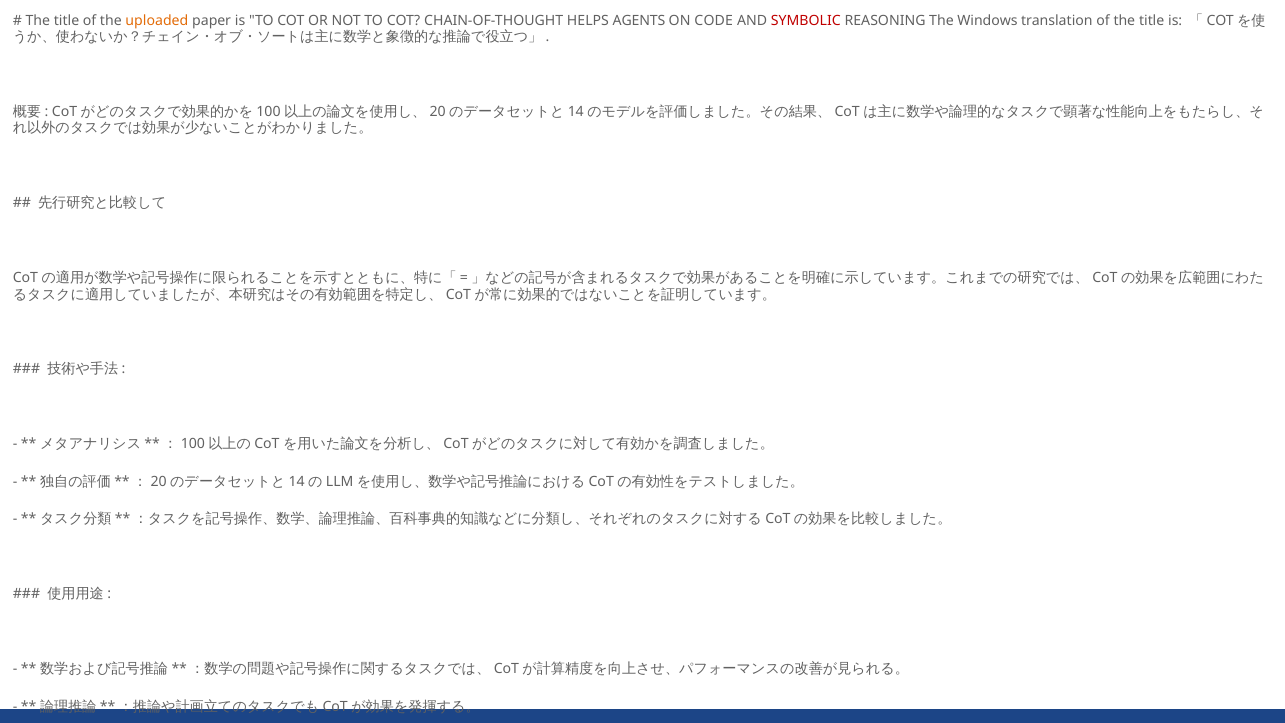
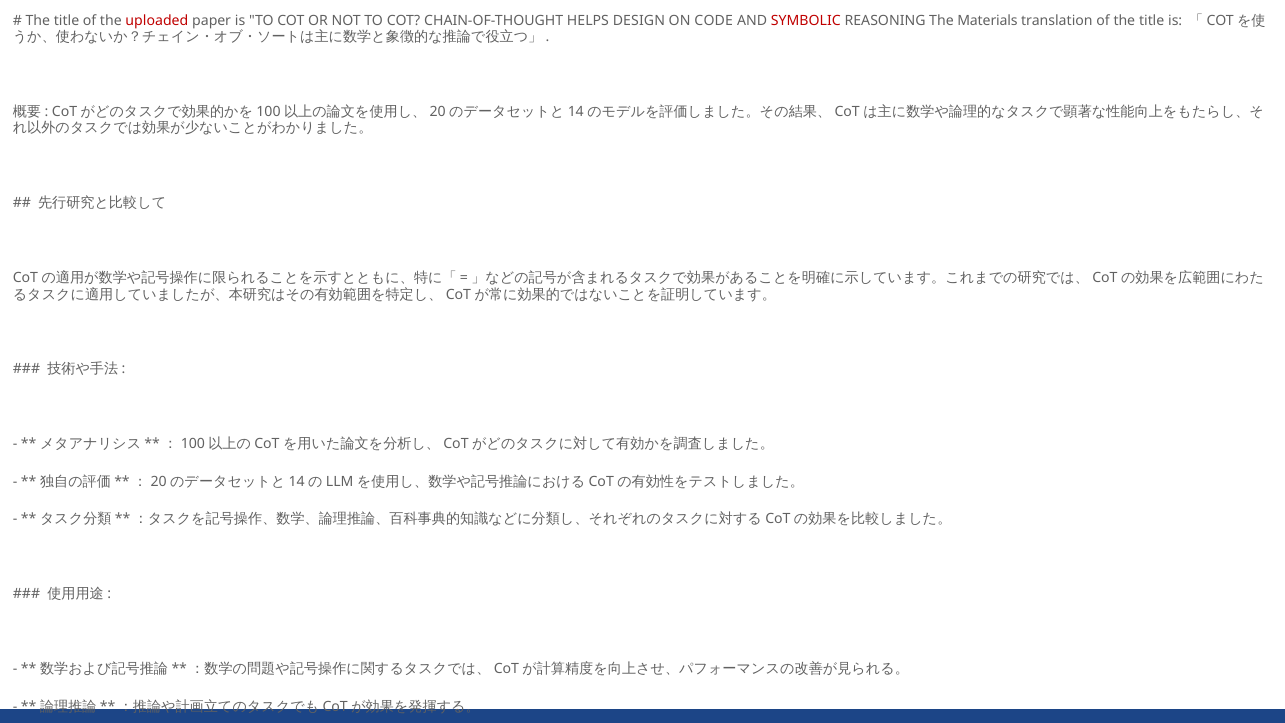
uploaded colour: orange -> red (157, 21)
AGENTS: AGENTS -> DESIGN (639, 21)
Windows: Windows -> Materials (988, 21)
